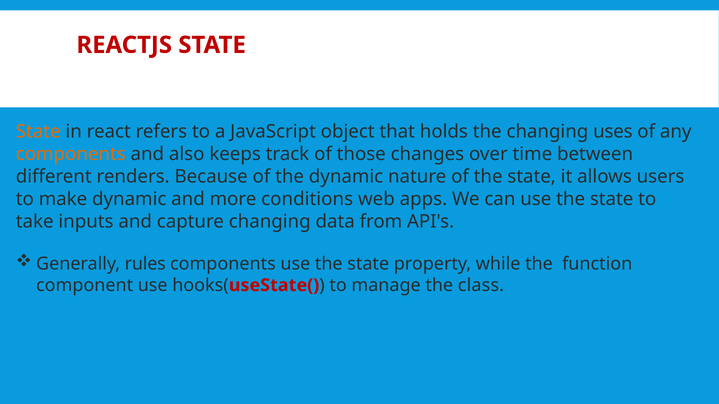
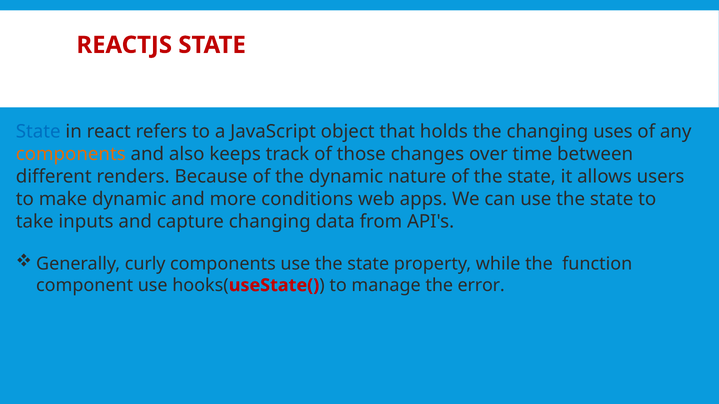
State colour: orange -> blue (38, 132)
rules: rules -> curly (145, 264)
class: class -> error (481, 286)
